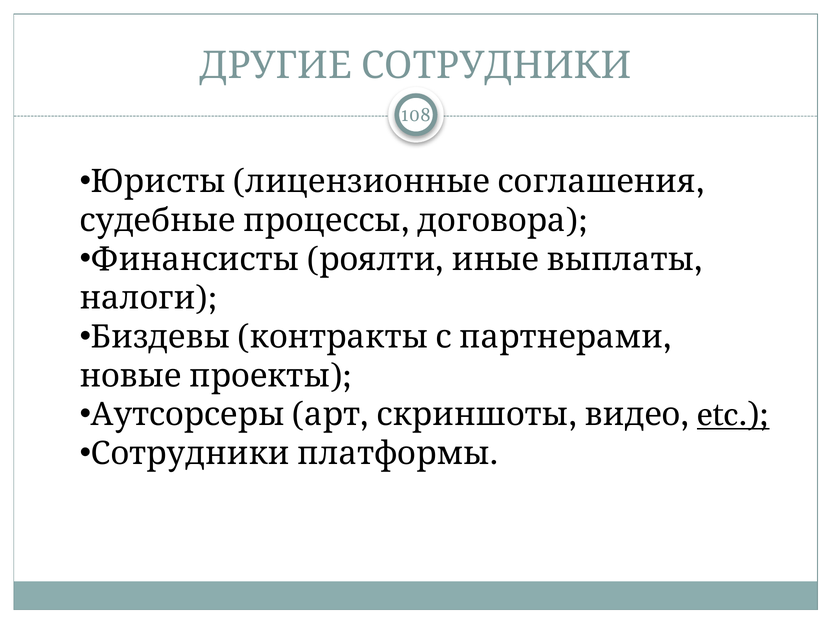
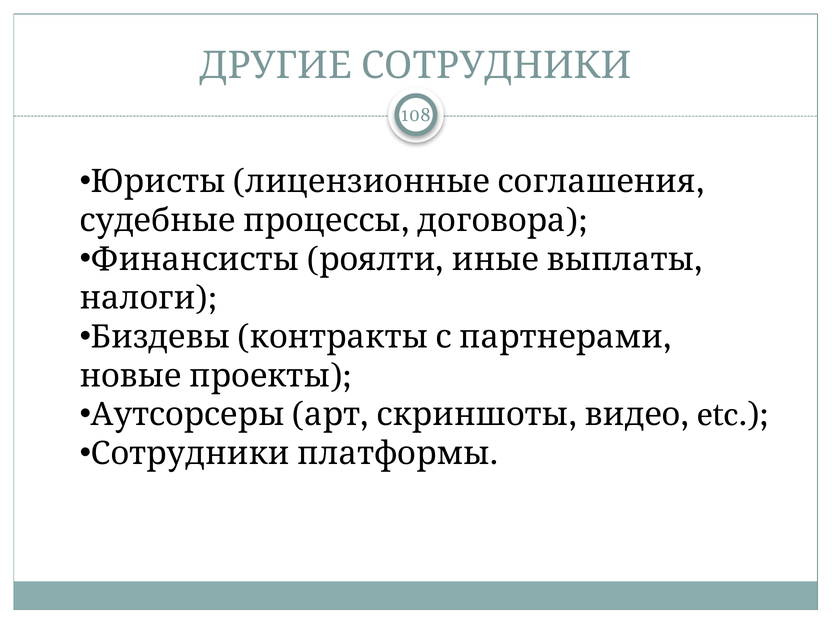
etc underline: present -> none (733, 415)
